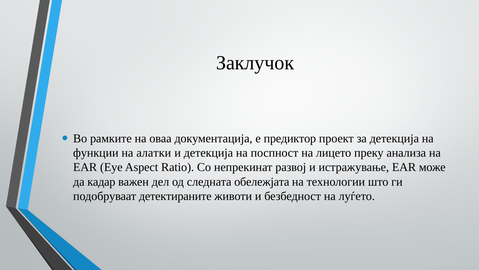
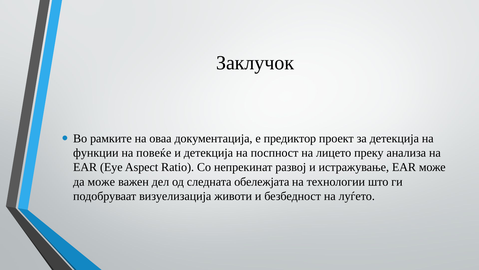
алатки: алатки -> повеќе (154, 153)
да кадар: кадар -> може (101, 181)
детектираните: детектираните -> визуелизација (175, 196)
